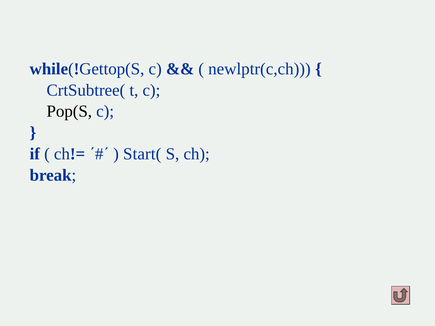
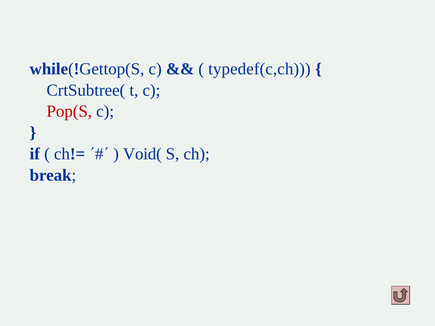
newlptr(c,ch: newlptr(c,ch -> typedef(c,ch (259, 69)
Pop(S colour: black -> red (69, 111)
Start(: Start( -> Void( (142, 154)
